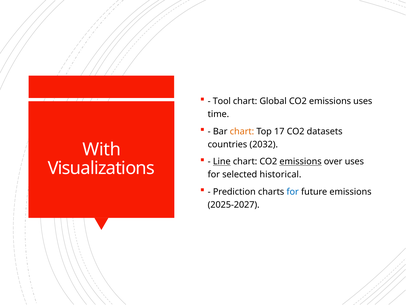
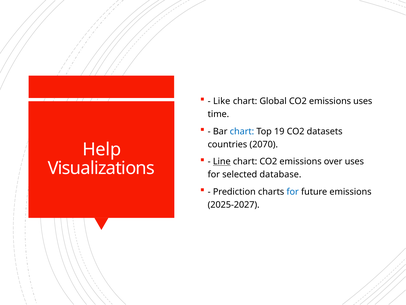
Tool: Tool -> Like (222, 101)
chart colour: orange -> blue (242, 131)
17: 17 -> 19 (279, 131)
2032: 2032 -> 2070 (264, 144)
With: With -> Help (102, 149)
emissions underline: present -> none (301, 161)
historical: historical -> database (280, 174)
